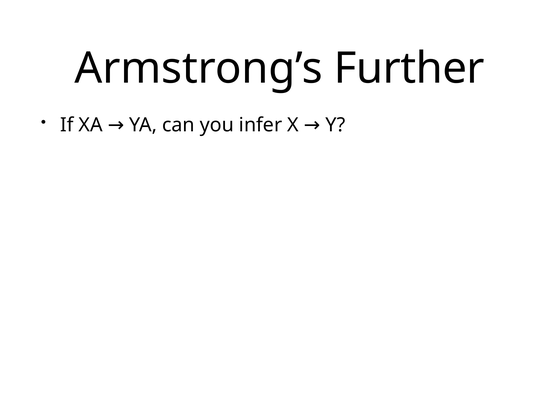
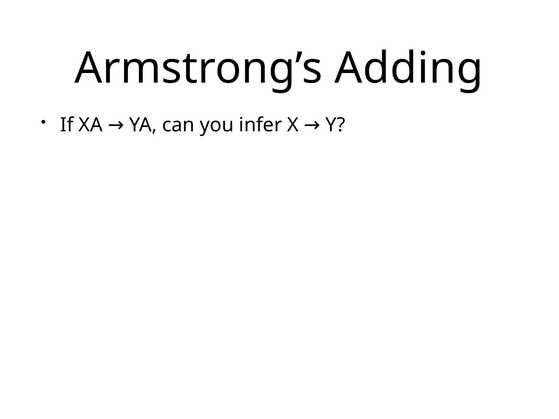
Further: Further -> Adding (409, 69)
